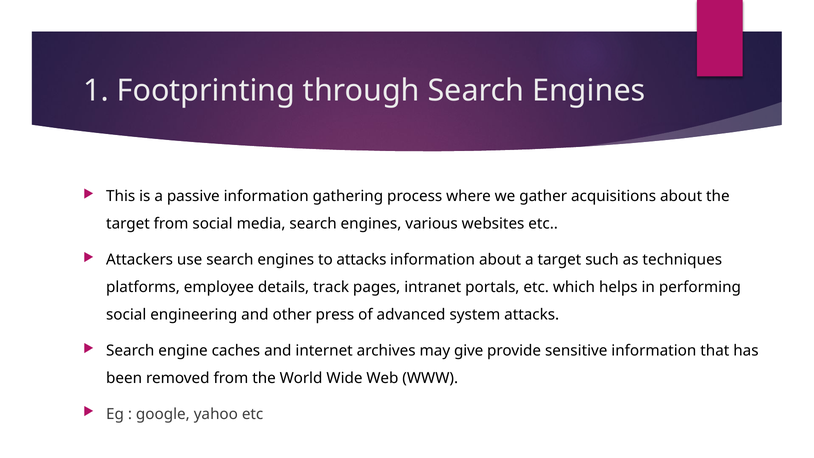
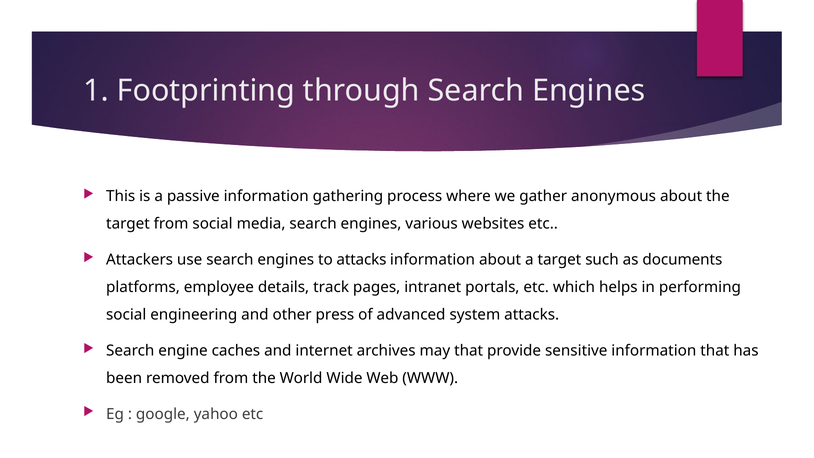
acquisitions: acquisitions -> anonymous (614, 196)
techniques: techniques -> documents (682, 260)
may give: give -> that (469, 351)
